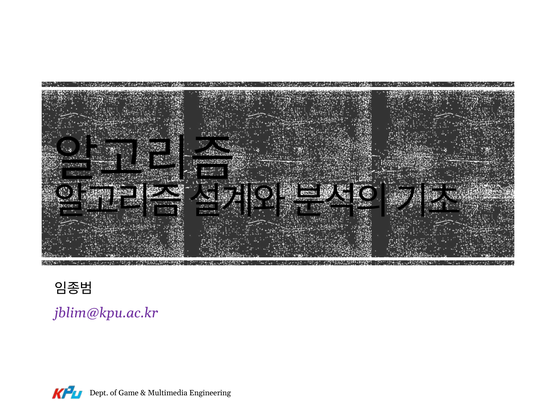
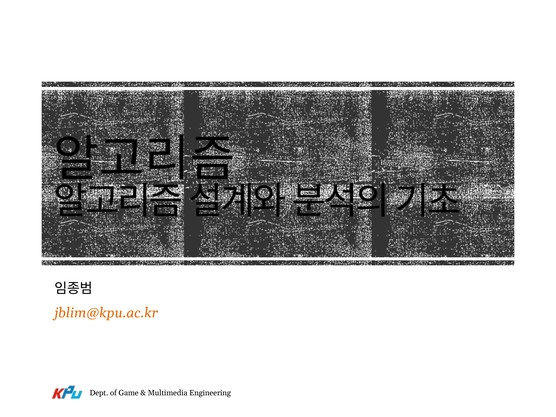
jblim@kpu.ac.kr colour: purple -> orange (106, 313)
